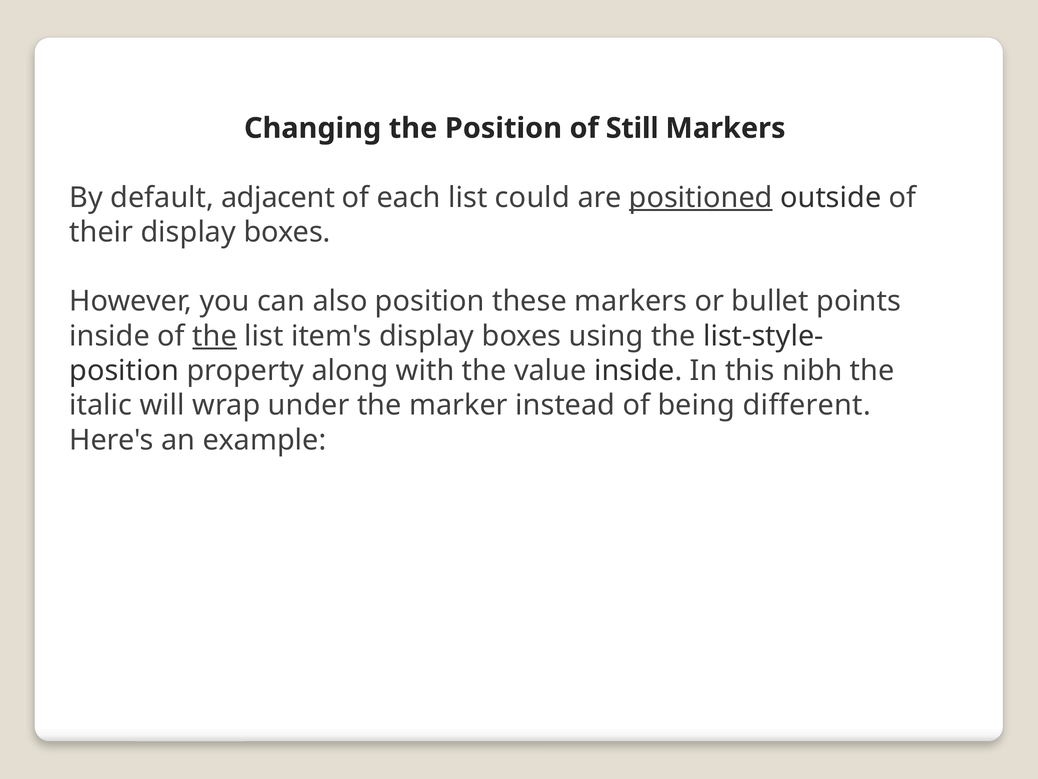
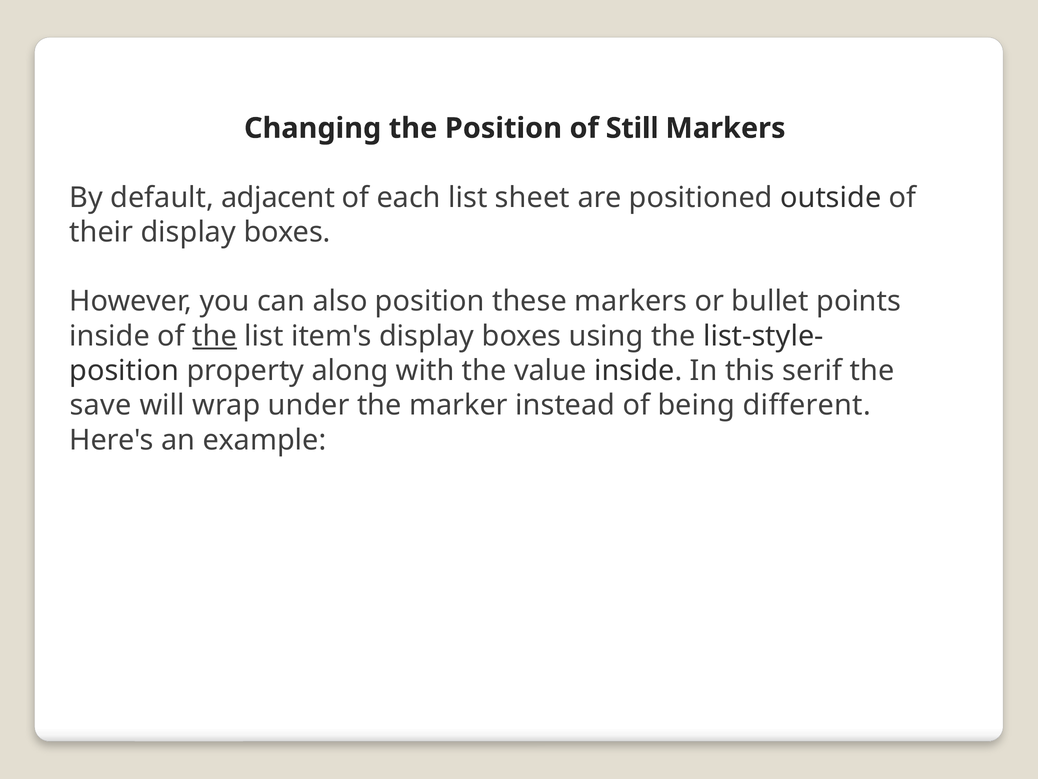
could: could -> sheet (532, 197)
positioned underline: present -> none (701, 197)
nibh: nibh -> serif (812, 370)
italic: italic -> save (101, 405)
